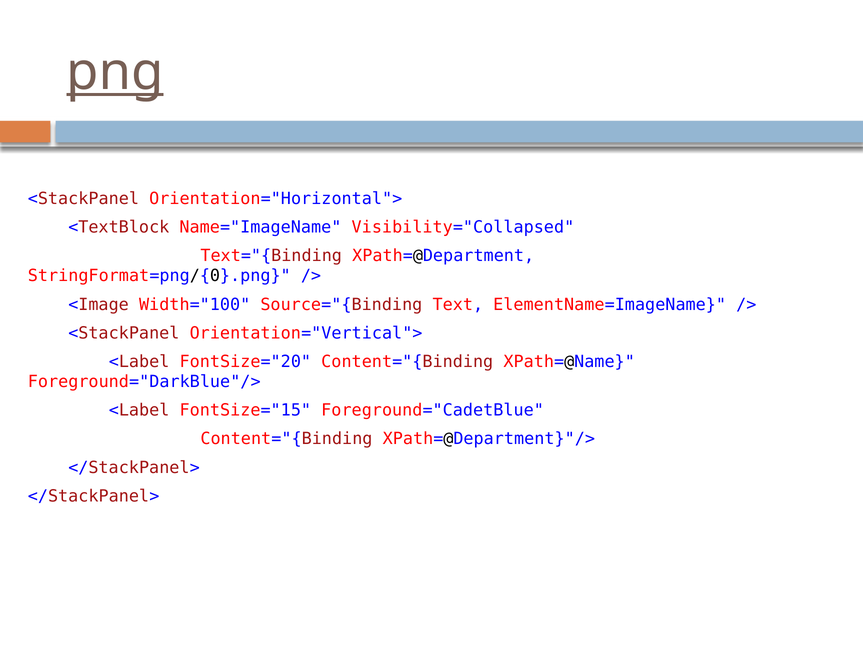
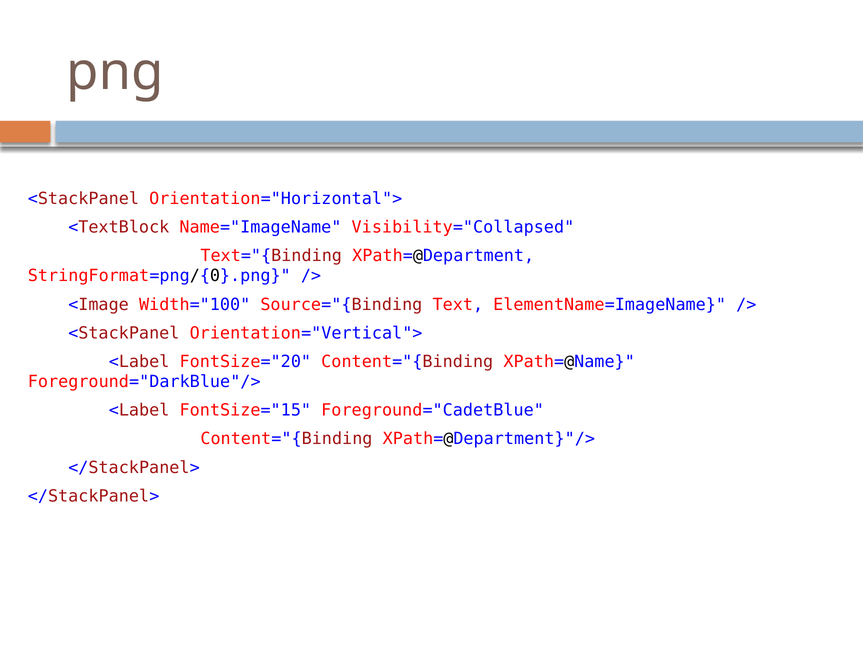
png underline: present -> none (115, 72)
